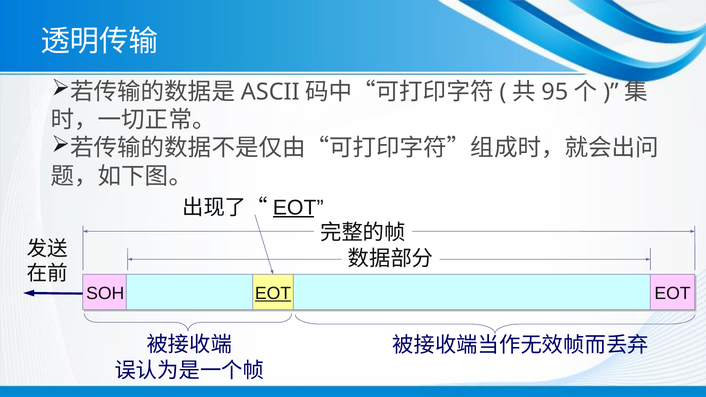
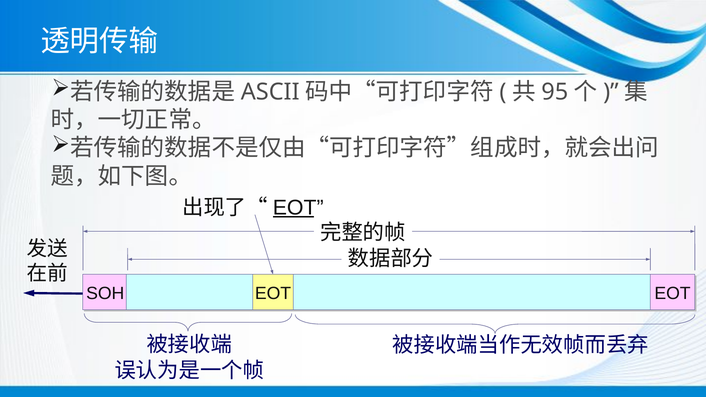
EOT underline: present -> none (273, 294)
